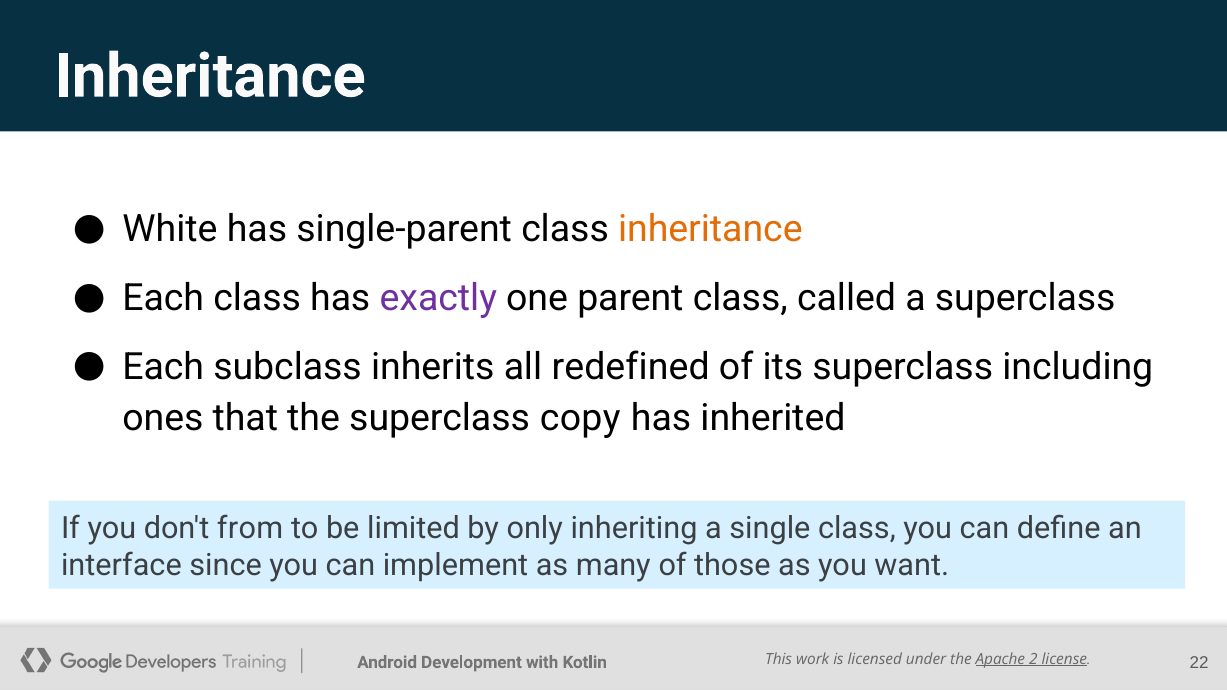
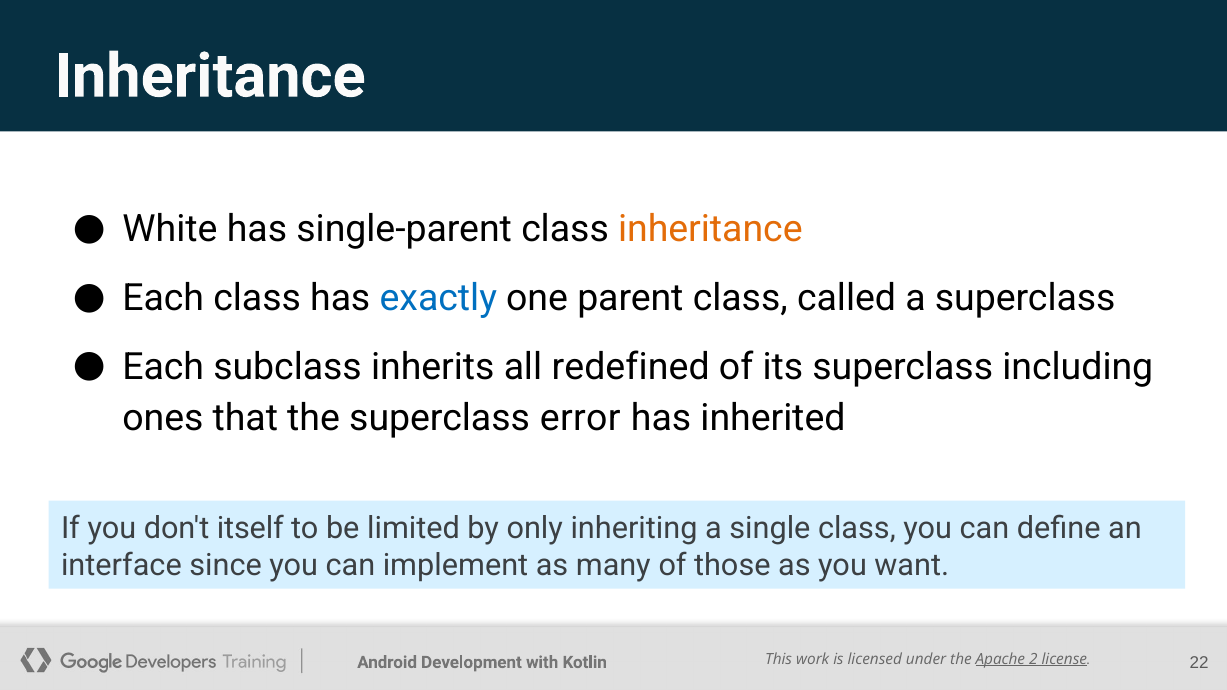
exactly colour: purple -> blue (438, 298)
copy: copy -> error (580, 419)
from: from -> itself (250, 529)
